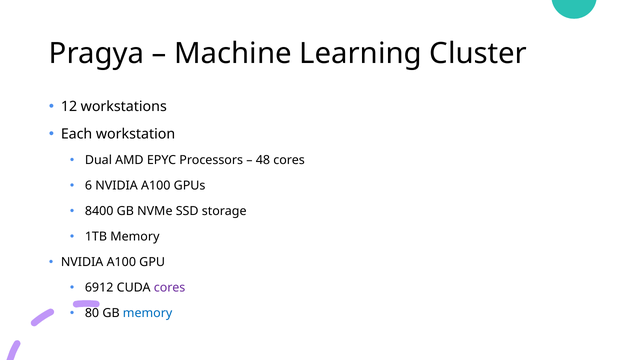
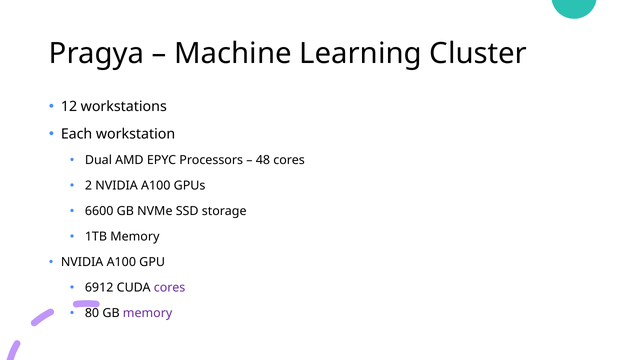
6: 6 -> 2 (89, 186)
8400: 8400 -> 6600 (99, 212)
memory colour: blue -> purple (148, 314)
